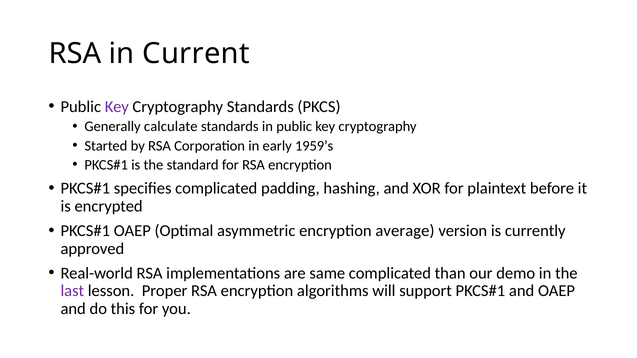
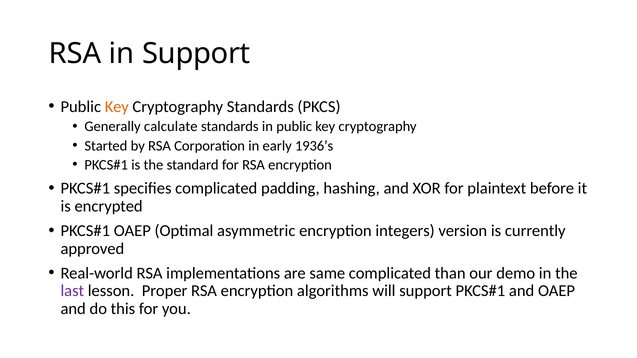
in Current: Current -> Support (196, 54)
Key colour: purple -> orange (117, 107)
1959’s: 1959’s -> 1936’s (314, 146)
average: average -> integers (405, 231)
